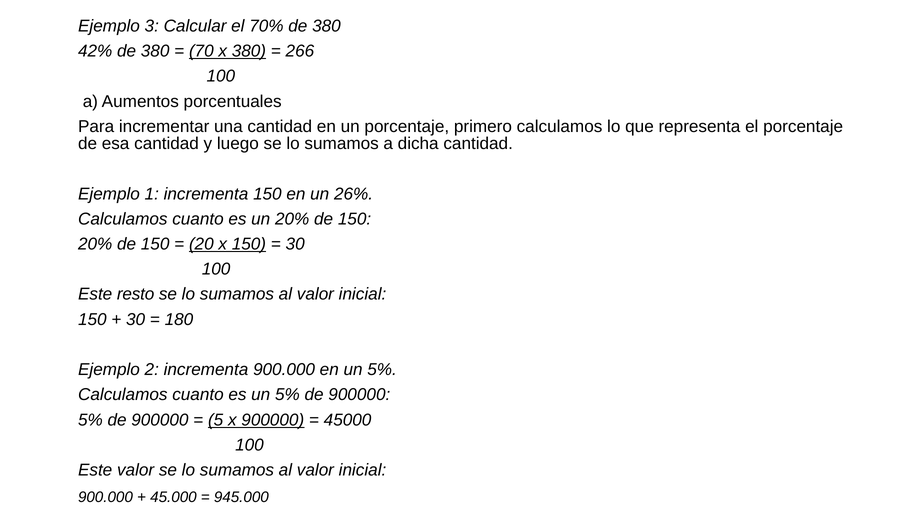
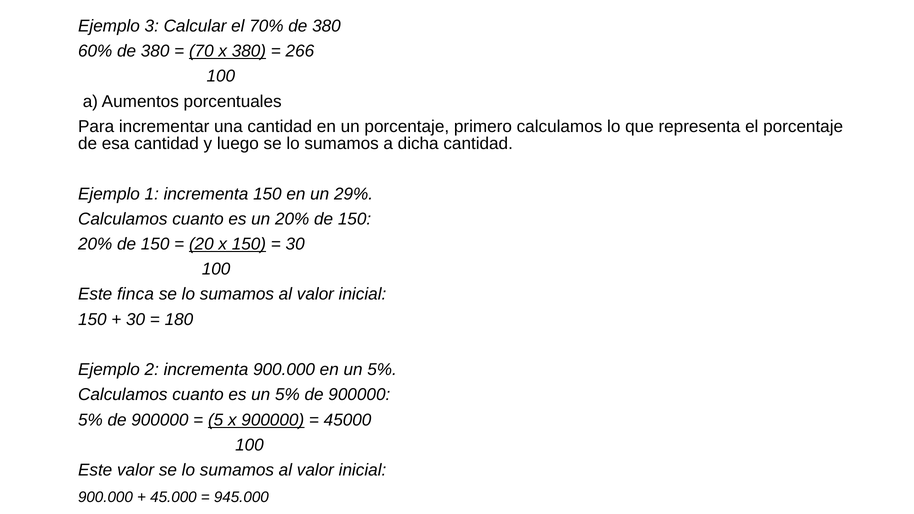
42%: 42% -> 60% (95, 51)
26%: 26% -> 29% (354, 194)
resto: resto -> finca (135, 294)
